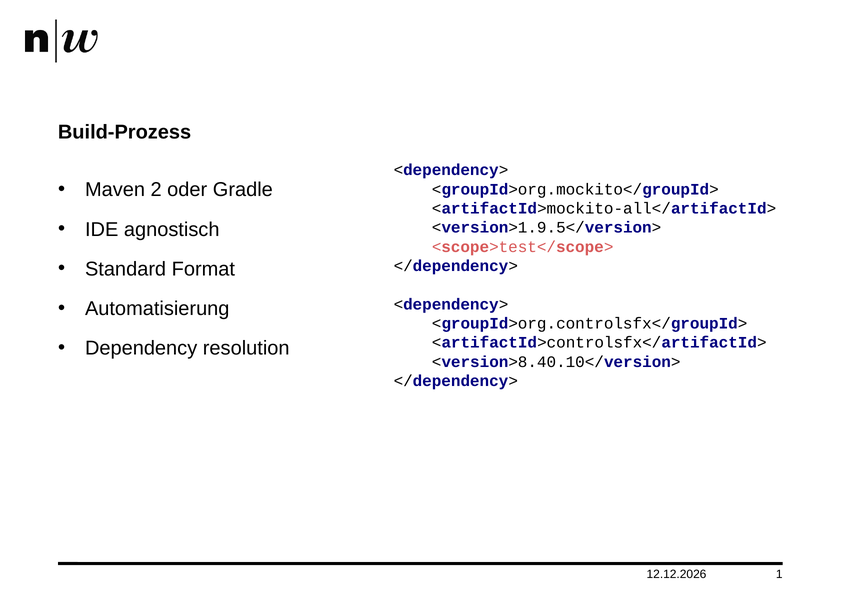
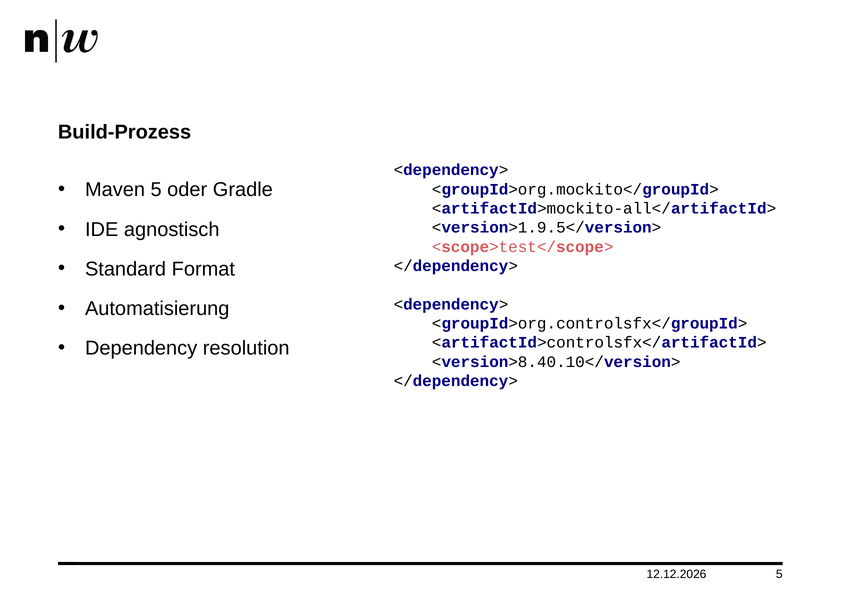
Maven 2: 2 -> 5 (156, 190)
1: 1 -> 5 (779, 574)
